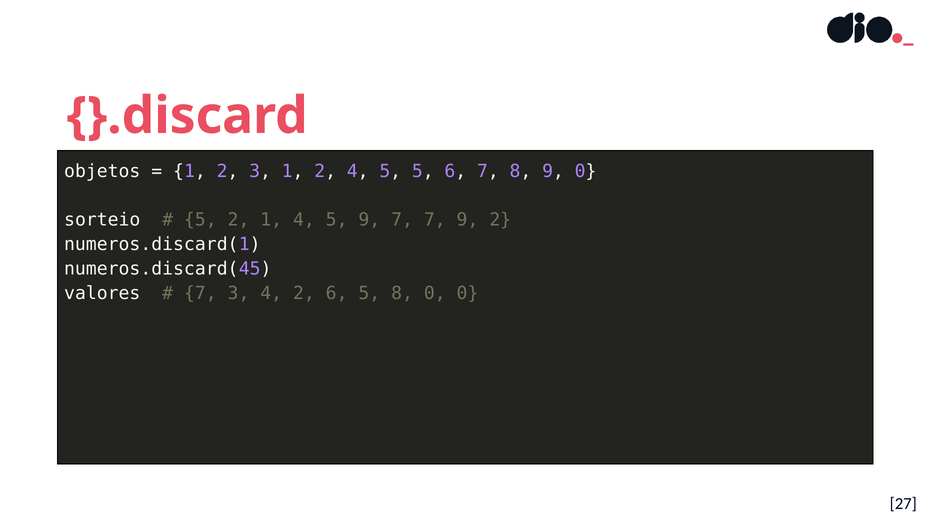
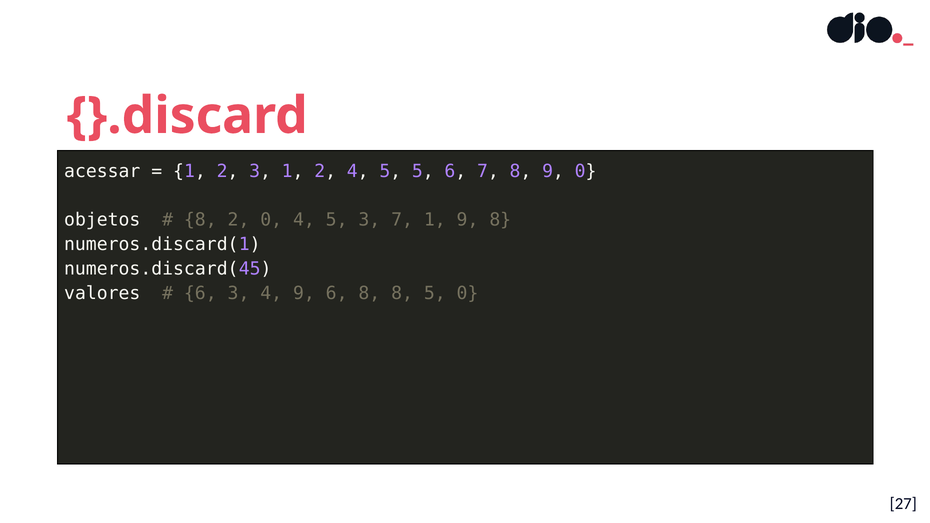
objetos: objetos -> acessar (102, 171)
sorteio: sorteio -> objetos (102, 220)
5: 5 -> 8 (200, 220)
2 1: 1 -> 0 (271, 220)
5 9: 9 -> 3 (369, 220)
7 7: 7 -> 1 (435, 220)
9 2: 2 -> 8 (500, 220)
7: 7 -> 6 (200, 293)
4 2: 2 -> 9 (304, 293)
6 5: 5 -> 8 (369, 293)
8 0: 0 -> 5 (435, 293)
